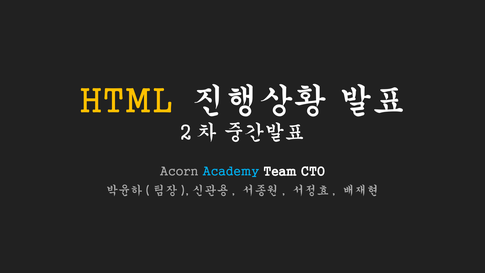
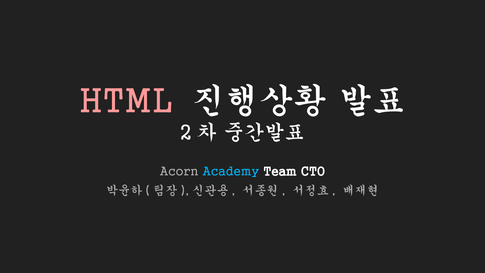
HTML colour: yellow -> pink (126, 101)
